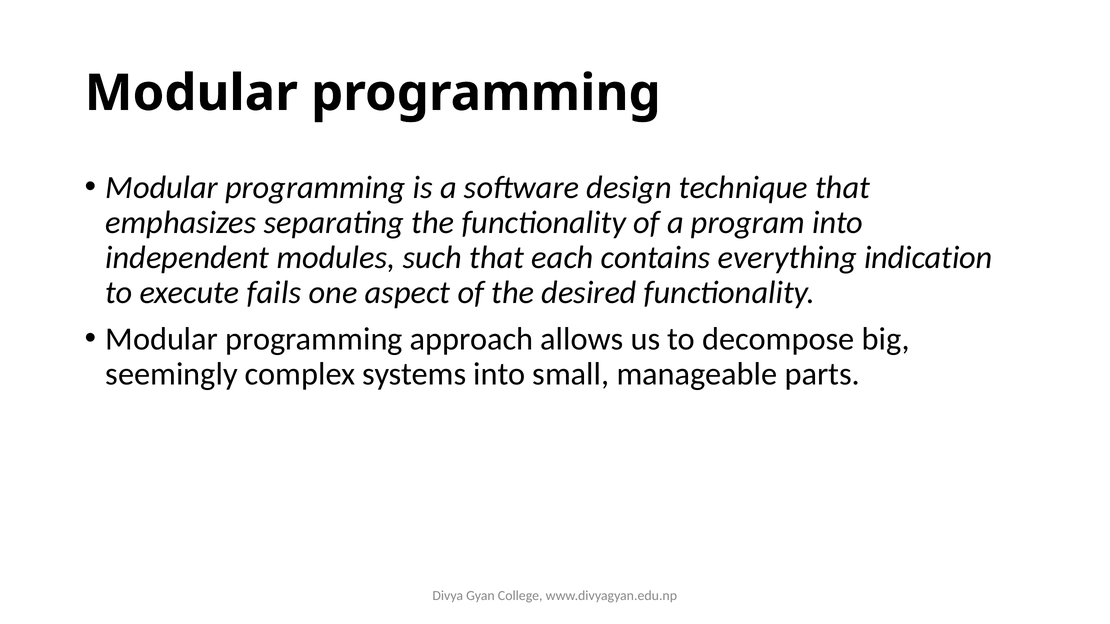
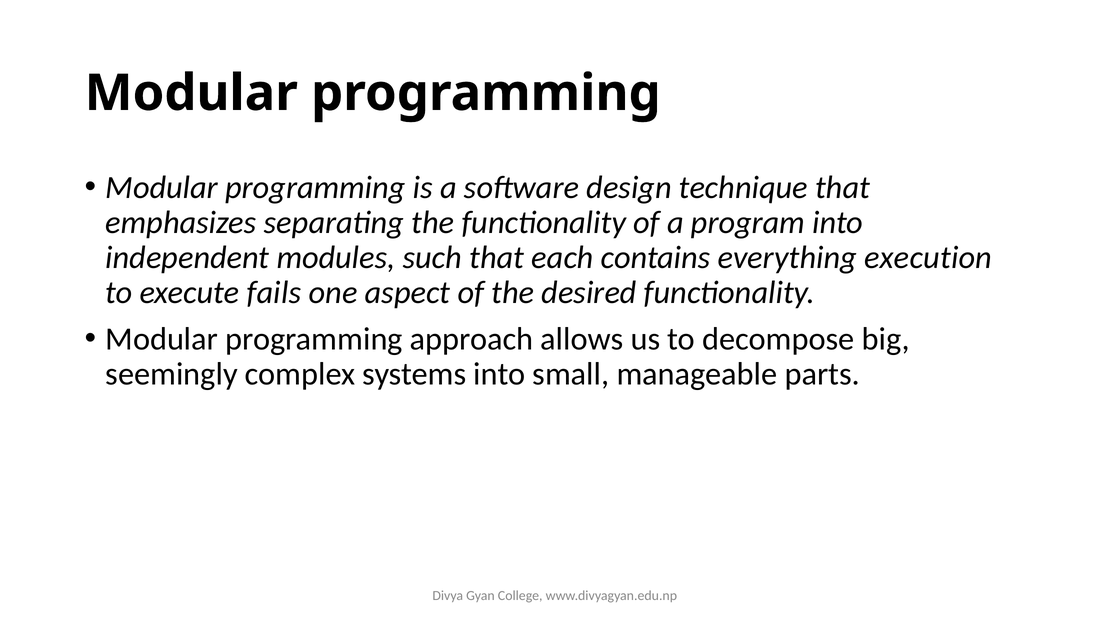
indication: indication -> execution (928, 258)
